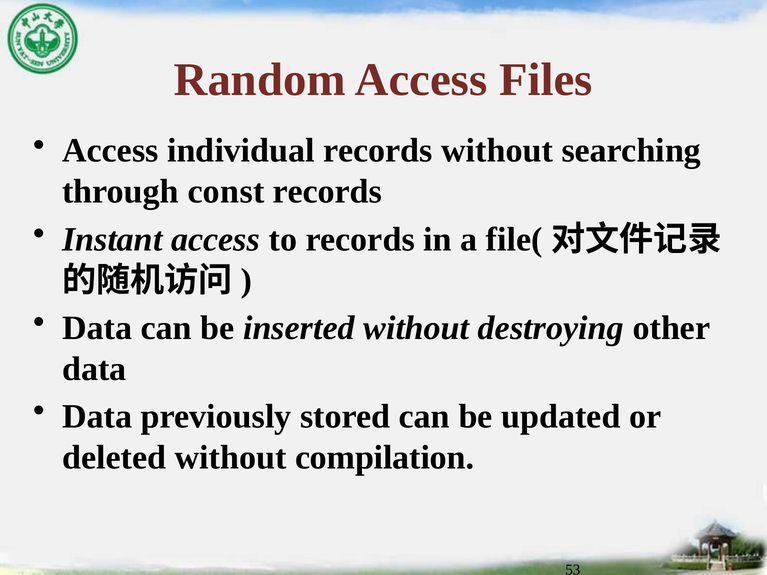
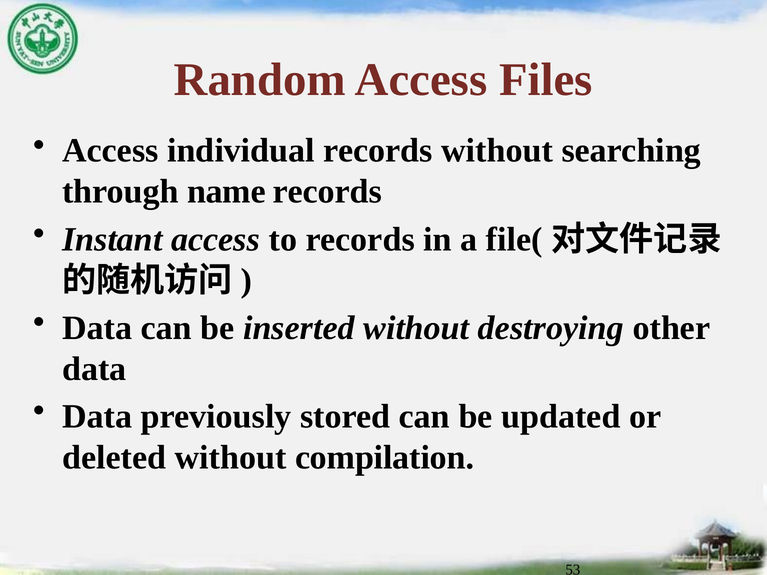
const: const -> name (226, 192)
